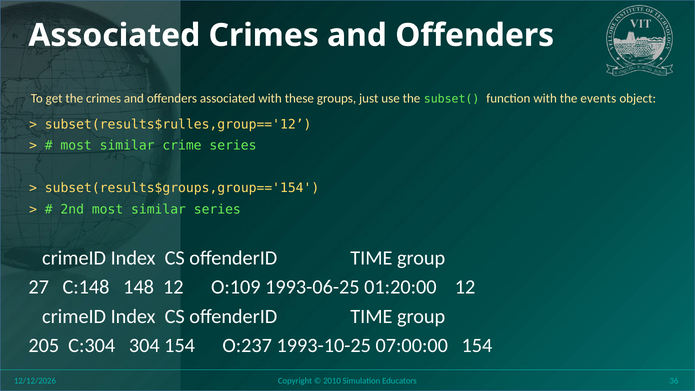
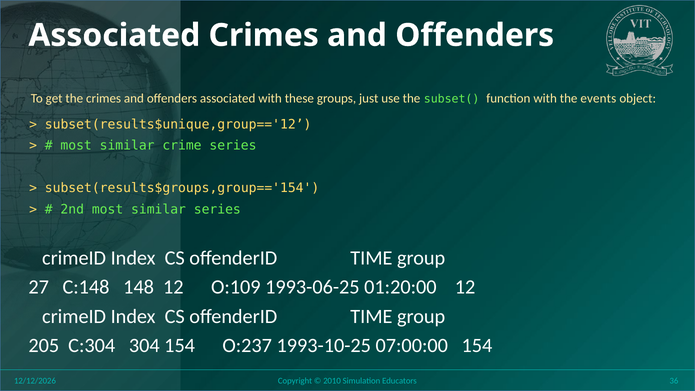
subset(results$rulles,group=='12: subset(results$rulles,group=='12 -> subset(results$unique,group=='12 (178, 124)
